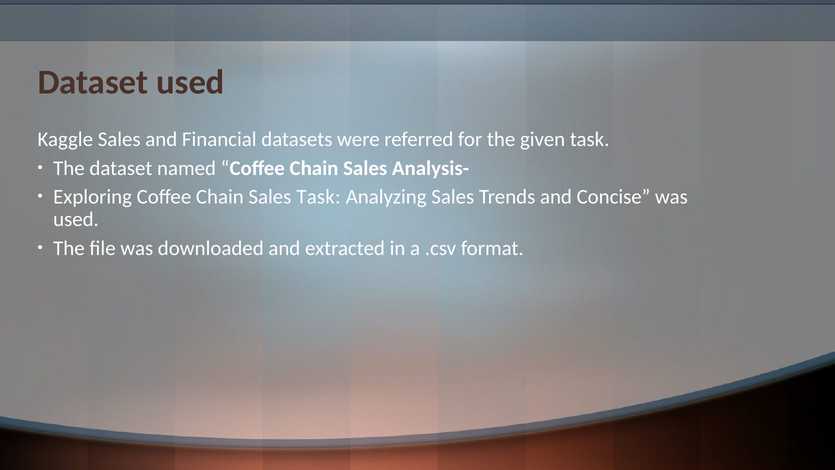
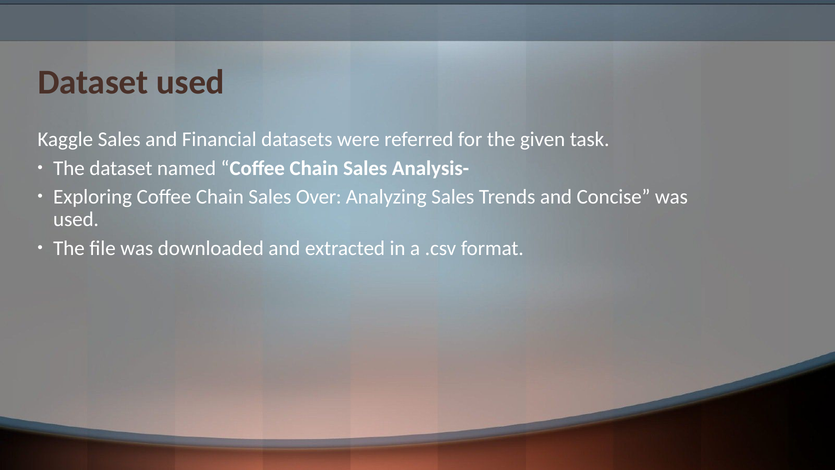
Sales Task: Task -> Over (319, 197)
